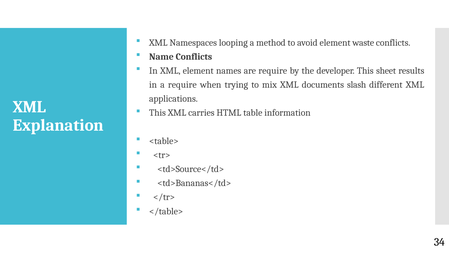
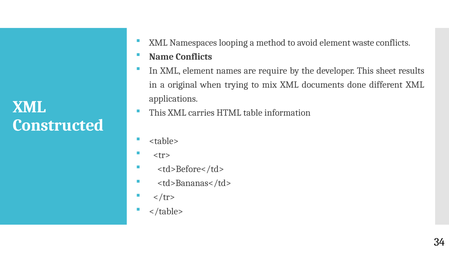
a require: require -> original (182, 85)
slash: slash -> done (357, 85)
Explanation: Explanation -> Constructed (58, 125)
<td>Source</td>: <td>Source</td> -> <td>Before</td> (191, 169)
